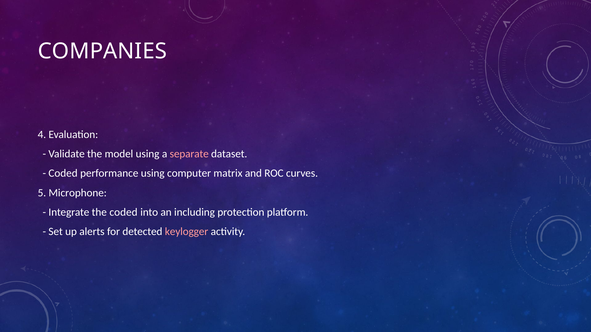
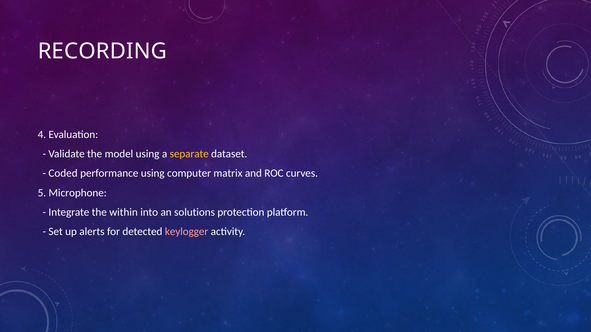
COMPANIES: COMPANIES -> RECORDING (102, 51)
separate colour: pink -> yellow (189, 154)
the coded: coded -> within (124, 212)
including: including -> solutions (195, 212)
